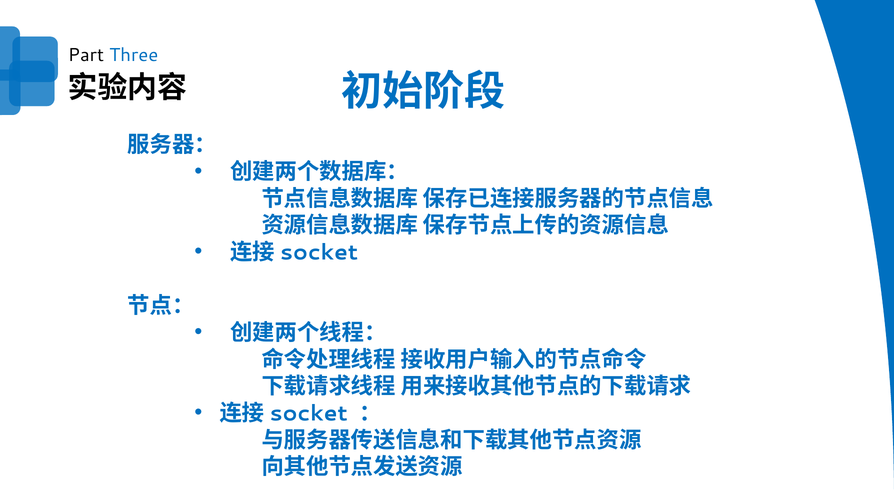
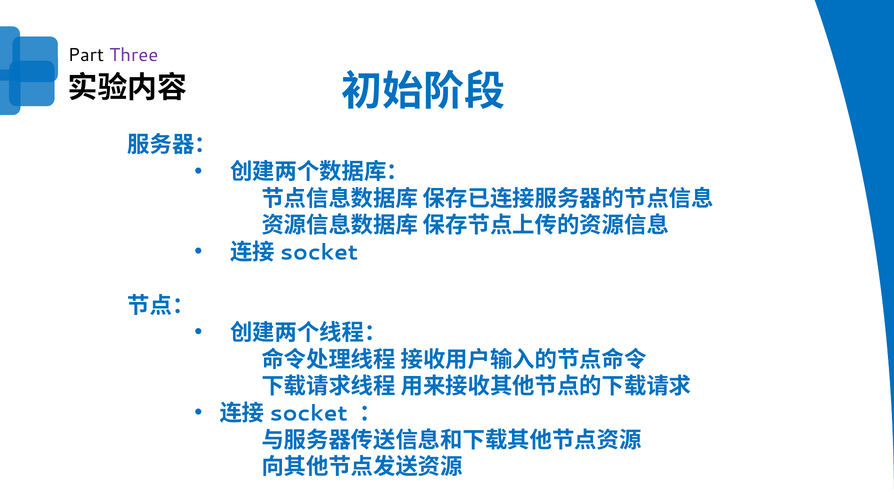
Three colour: blue -> purple (134, 55)
